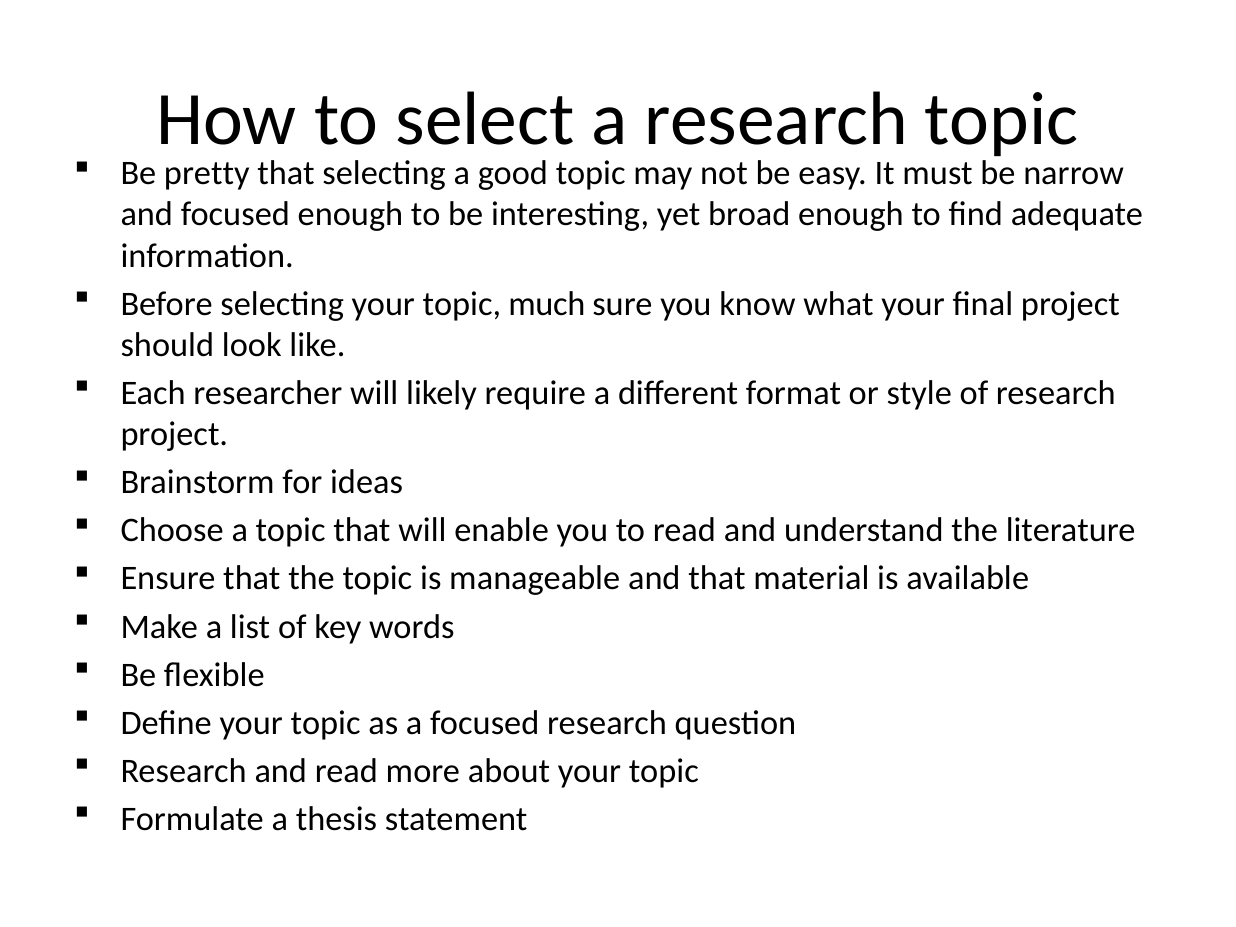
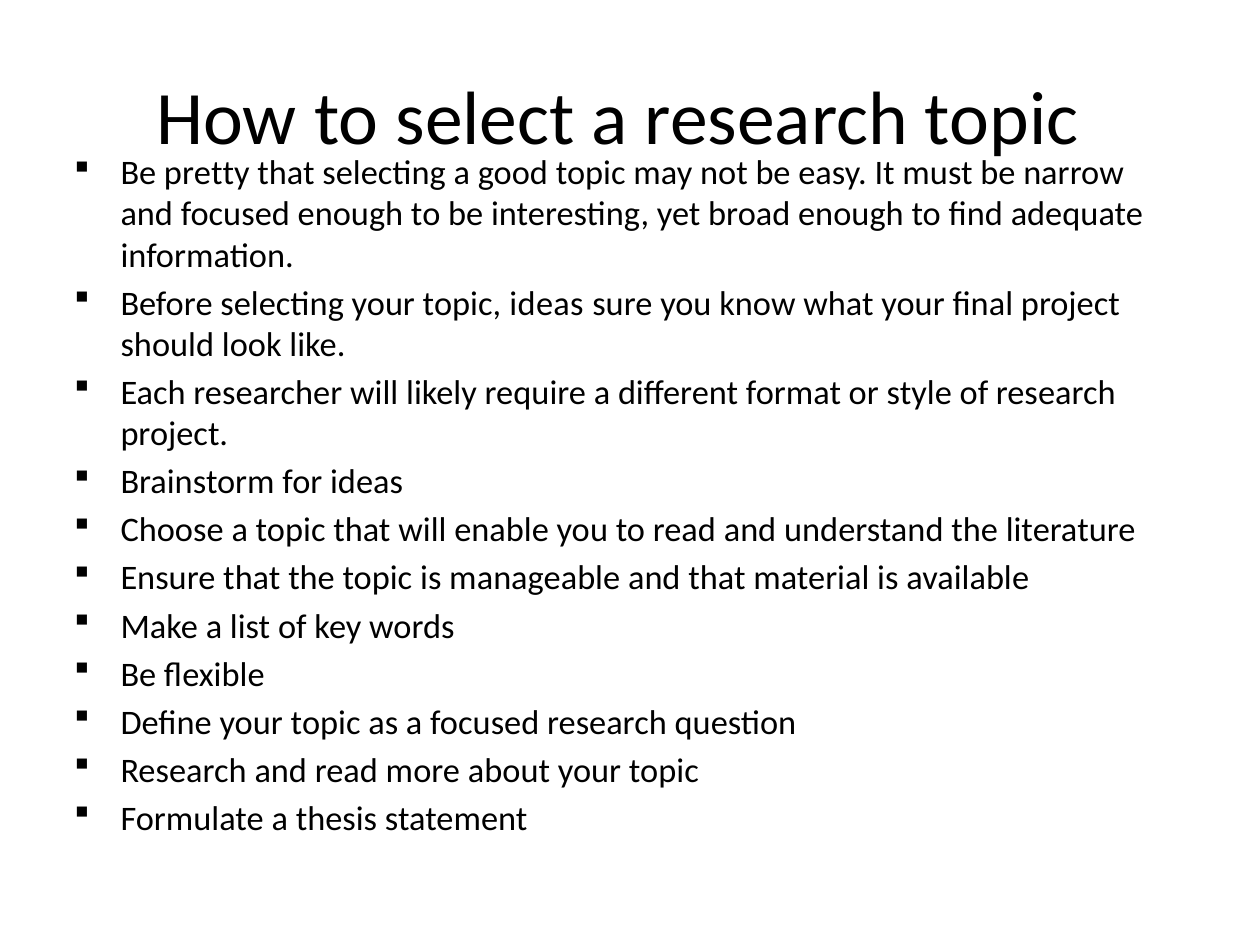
topic much: much -> ideas (547, 304)
